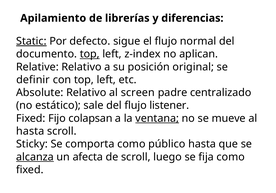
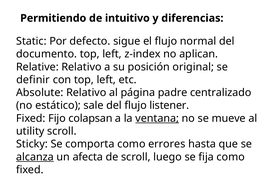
Apilamiento: Apilamiento -> Permitiendo (53, 18)
librerías: librerías -> intuitivo (127, 18)
Static underline: present -> none (31, 41)
top underline: present -> none (90, 54)
screen: screen -> página (138, 93)
hasta: hasta -> utility (30, 131)
público: público -> errores (167, 144)
